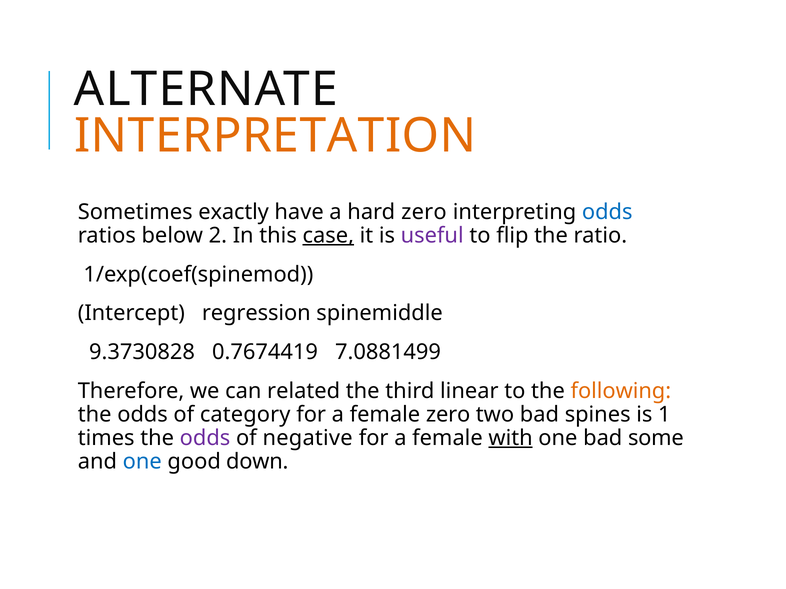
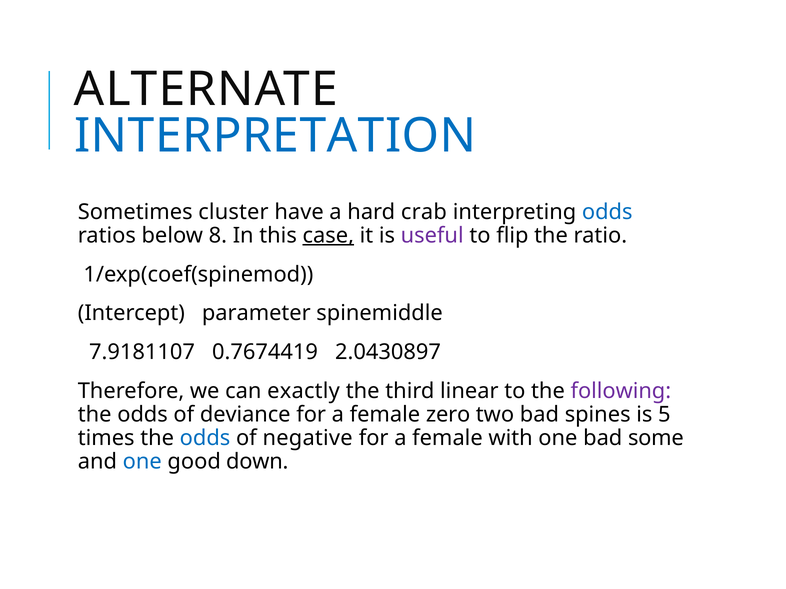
INTERPRETATION colour: orange -> blue (275, 136)
exactly: exactly -> cluster (233, 212)
hard zero: zero -> crab (424, 212)
2: 2 -> 8 (218, 236)
regression: regression -> parameter (256, 313)
9.3730828: 9.3730828 -> 7.9181107 (142, 352)
7.0881499: 7.0881499 -> 2.0430897 (388, 352)
related: related -> exactly (304, 391)
following colour: orange -> purple (621, 391)
category: category -> deviance (245, 415)
1: 1 -> 5 (664, 415)
odds colour: purple -> blue (205, 438)
with underline: present -> none (511, 438)
